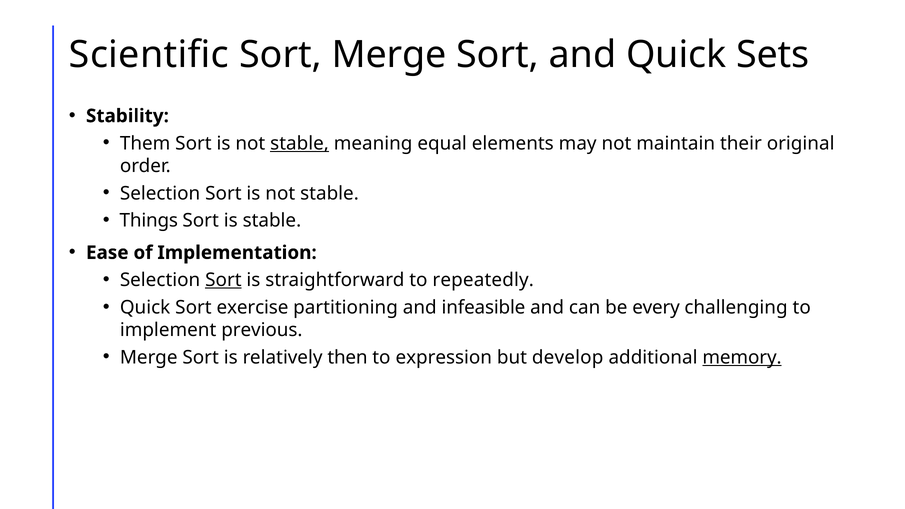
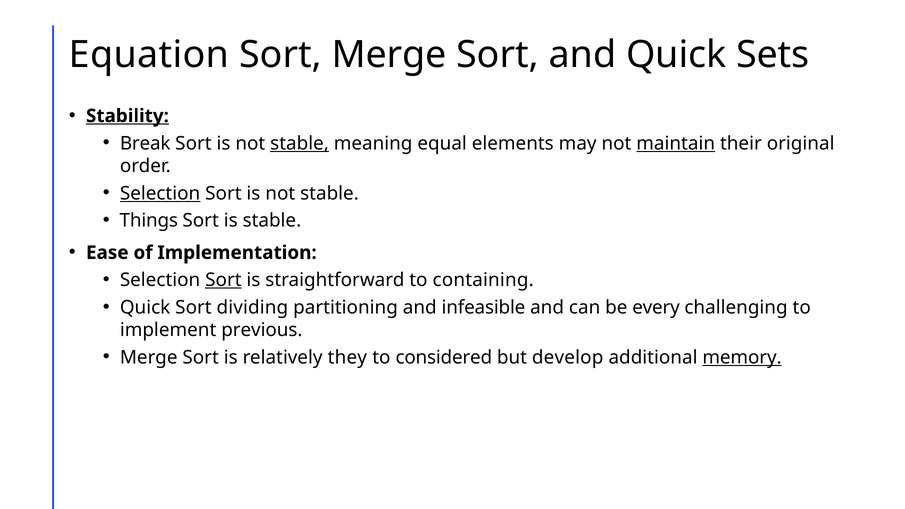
Scientific: Scientific -> Equation (149, 55)
Stability underline: none -> present (127, 116)
Them: Them -> Break (145, 143)
maintain underline: none -> present (676, 143)
Selection underline: none -> present (160, 193)
repeatedly: repeatedly -> containing (483, 280)
exercise: exercise -> dividing (252, 307)
then: then -> they (347, 357)
expression: expression -> considered (444, 357)
